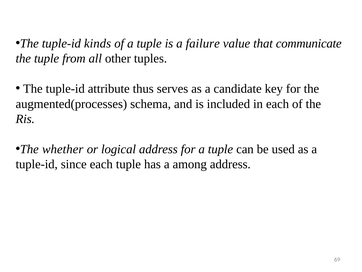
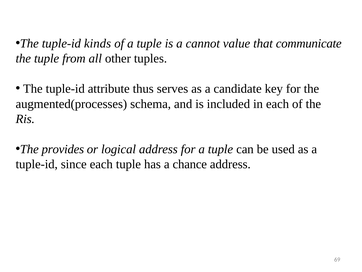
failure: failure -> cannot (203, 43)
whether: whether -> provides (63, 149)
among: among -> chance (190, 164)
